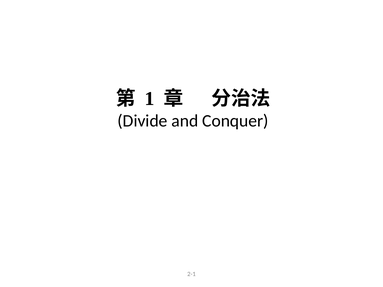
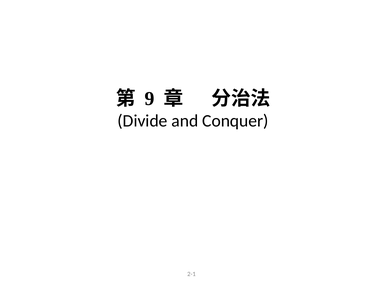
1: 1 -> 9 (150, 99)
